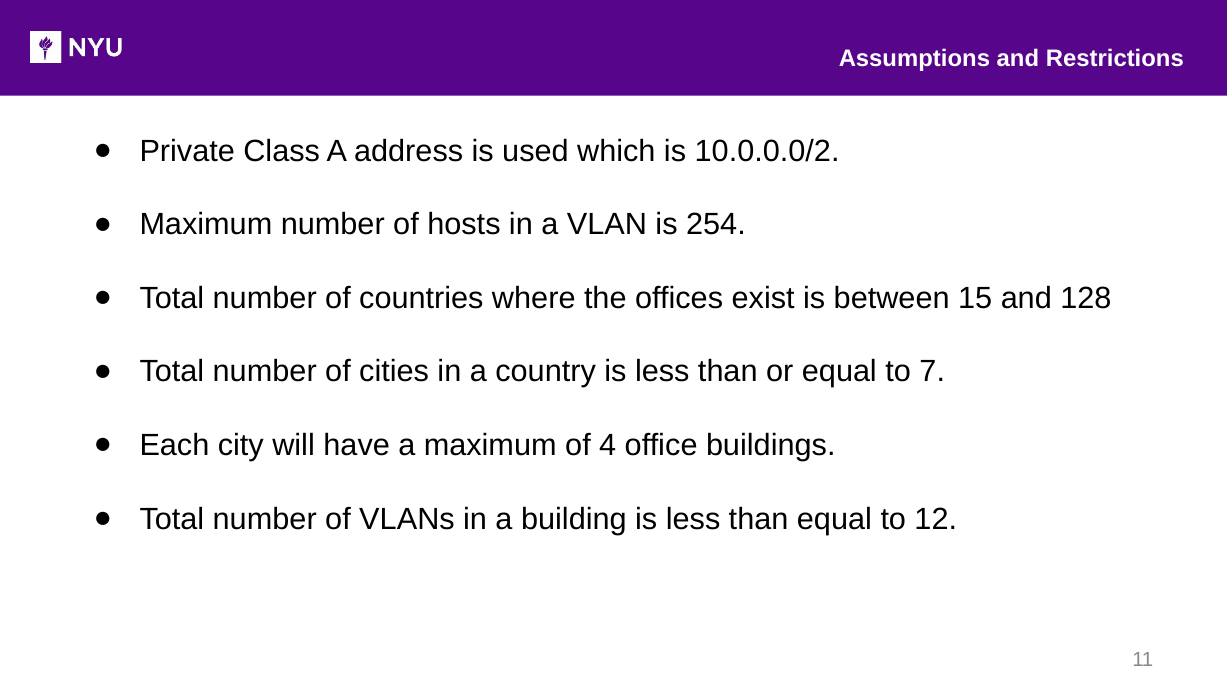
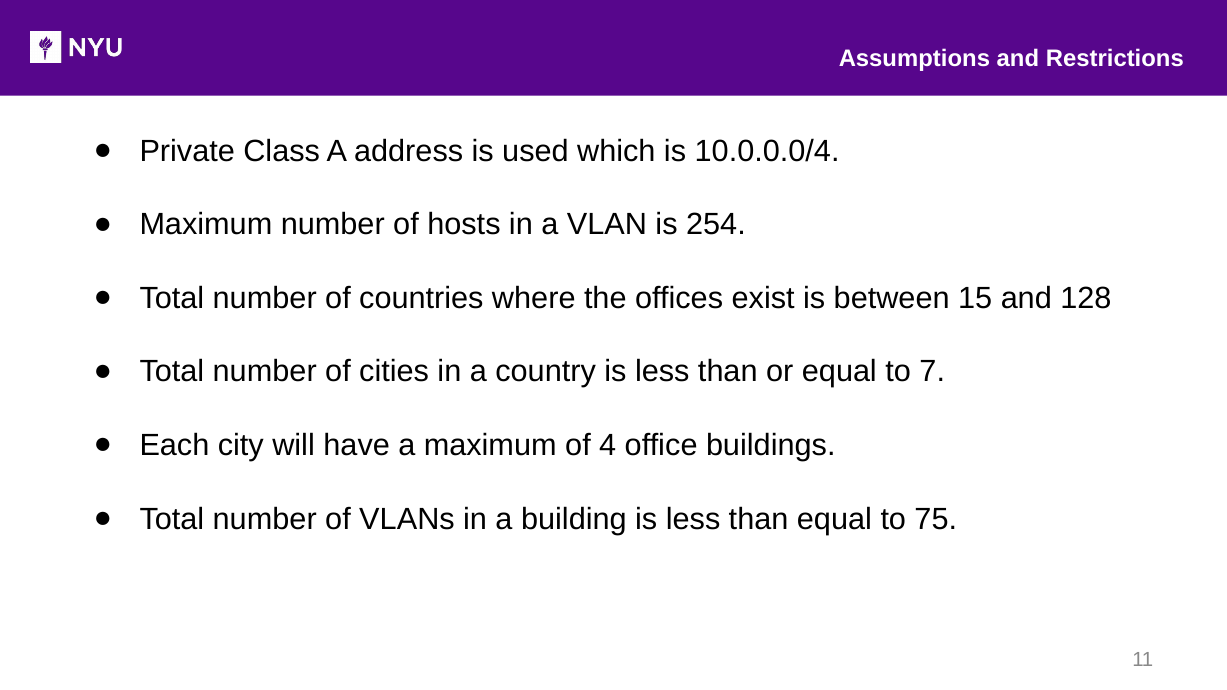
10.0.0.0/2: 10.0.0.0/2 -> 10.0.0.0/4 (767, 151)
12: 12 -> 75 (936, 519)
